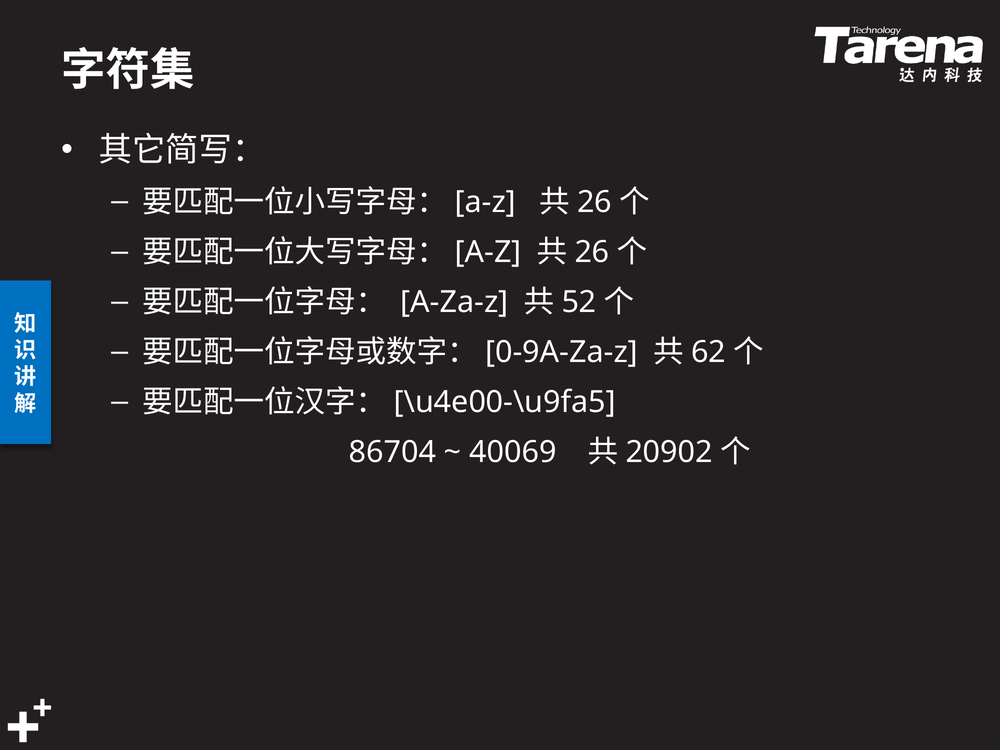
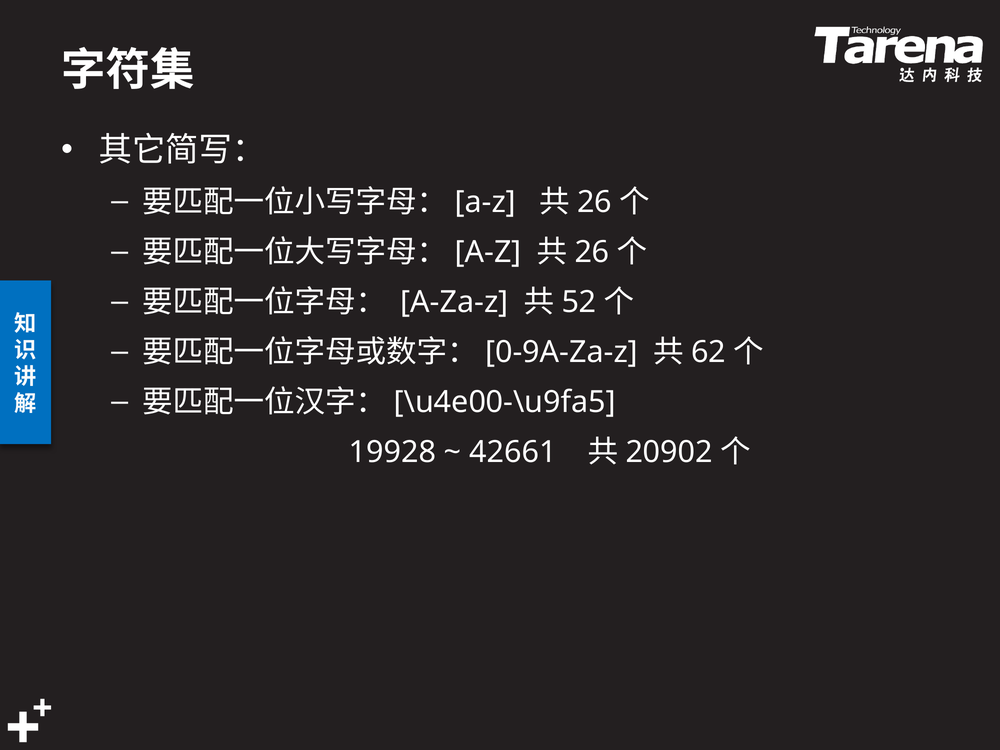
86704: 86704 -> 19928 (393, 452)
40069: 40069 -> 42661 (513, 452)
